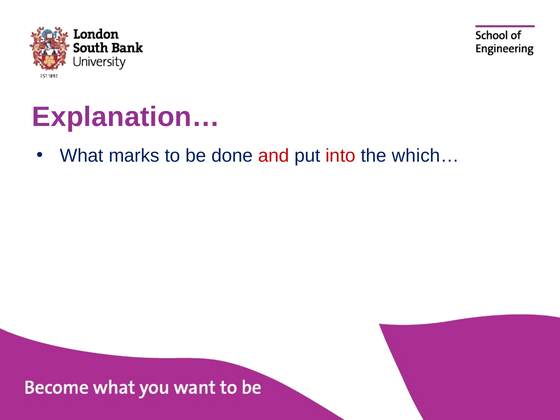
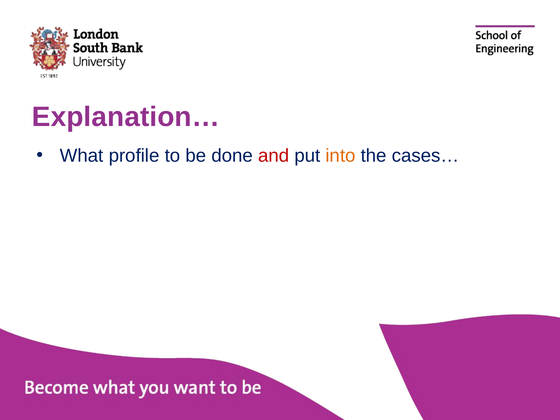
marks: marks -> profile (134, 156)
into colour: red -> orange (341, 156)
which…: which… -> cases… (426, 156)
